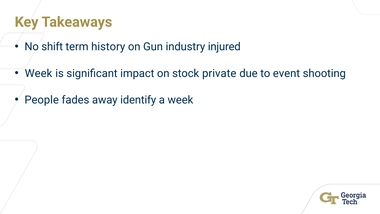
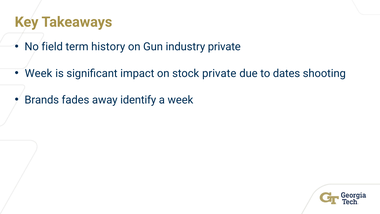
shift: shift -> field (52, 47)
industry injured: injured -> private (224, 47)
event: event -> dates (287, 73)
People: People -> Brands (42, 100)
